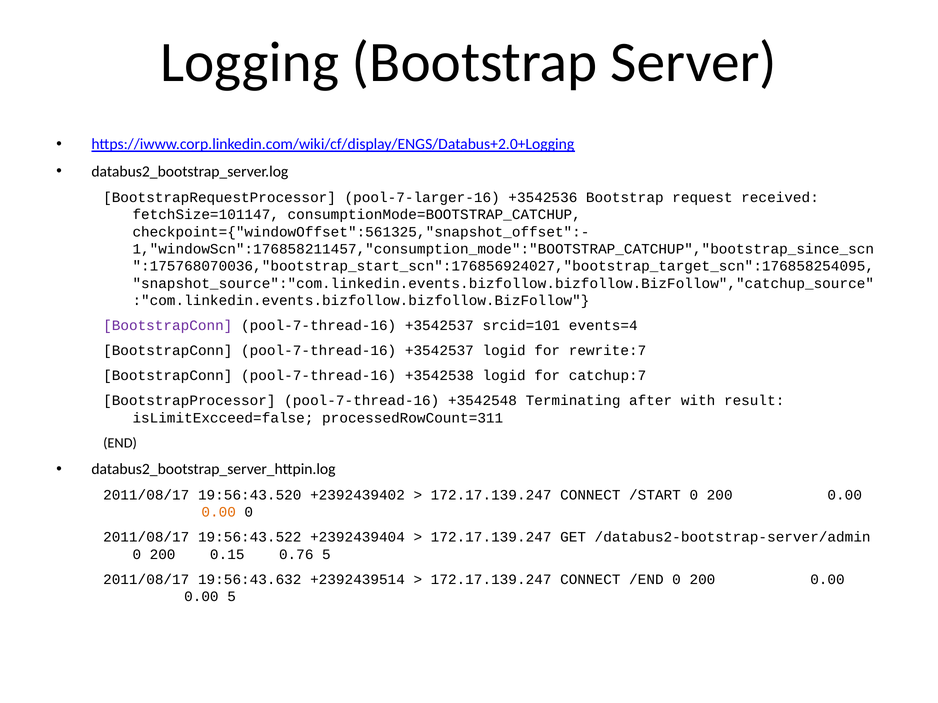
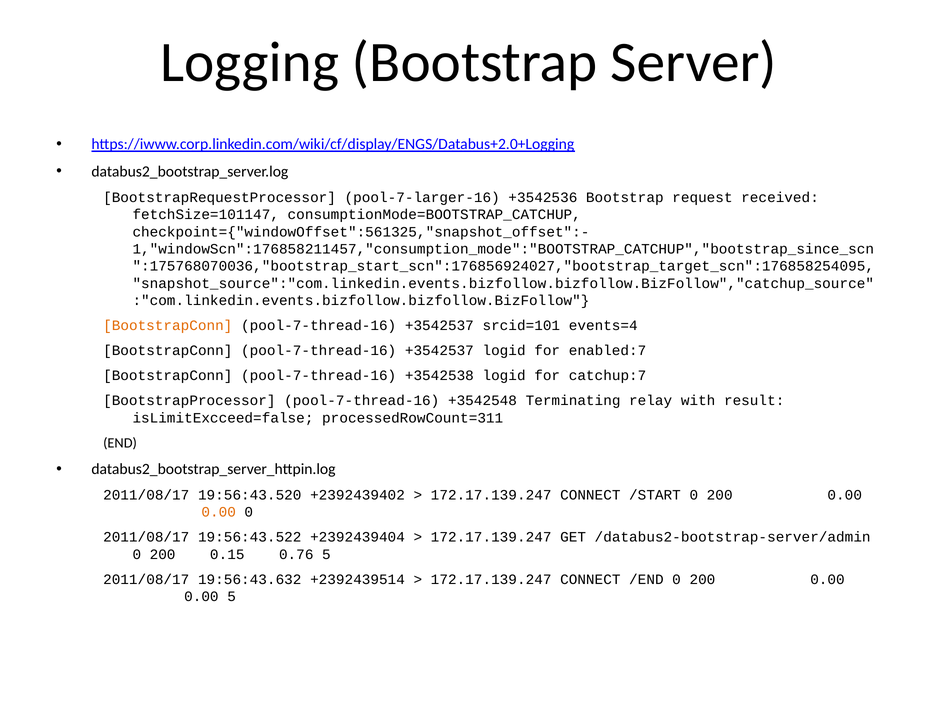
BootstrapConn colour: purple -> orange (168, 326)
rewrite:7: rewrite:7 -> enabled:7 (608, 351)
after: after -> relay (651, 401)
